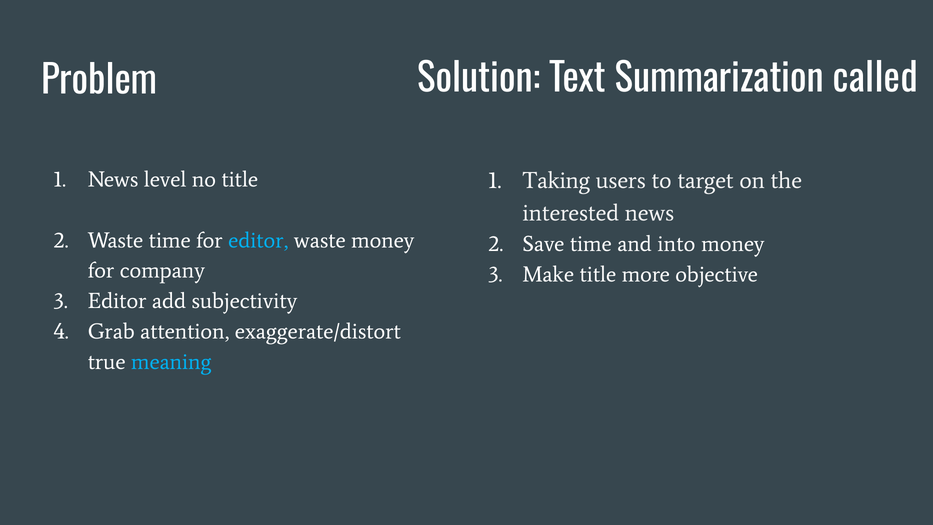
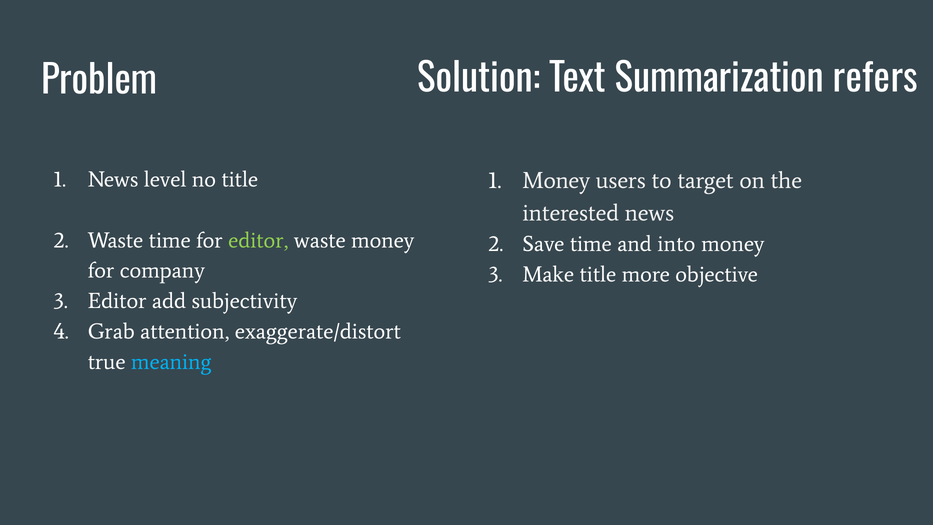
called: called -> refers (875, 79)
Taking: Taking -> Money (556, 181)
editor colour: light blue -> light green (258, 240)
